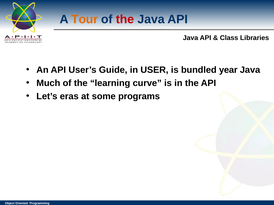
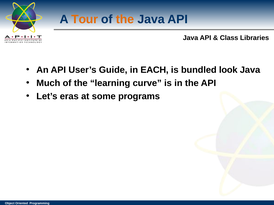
the colour: red -> orange (125, 19)
USER: USER -> EACH (154, 70)
year: year -> look (228, 70)
